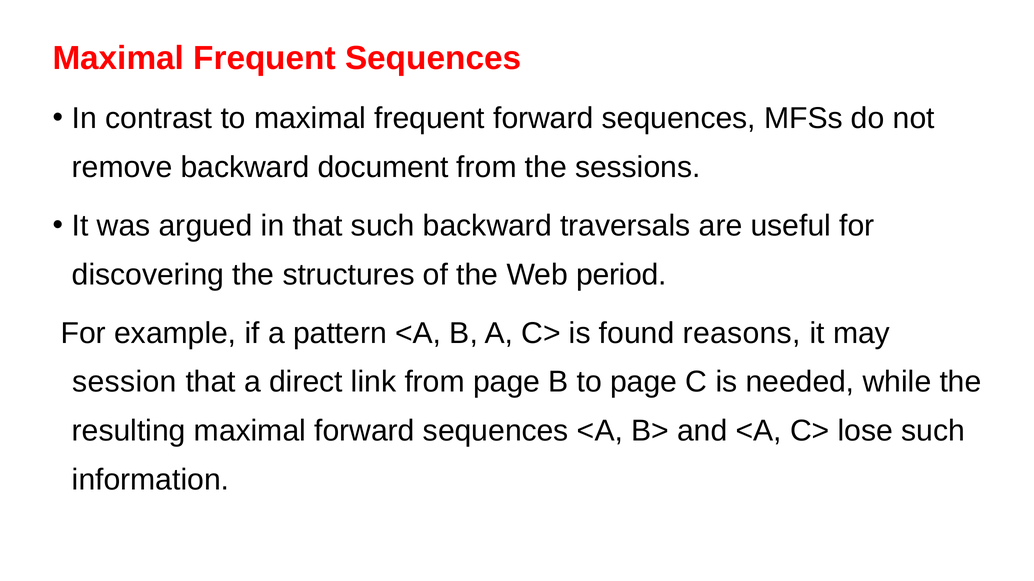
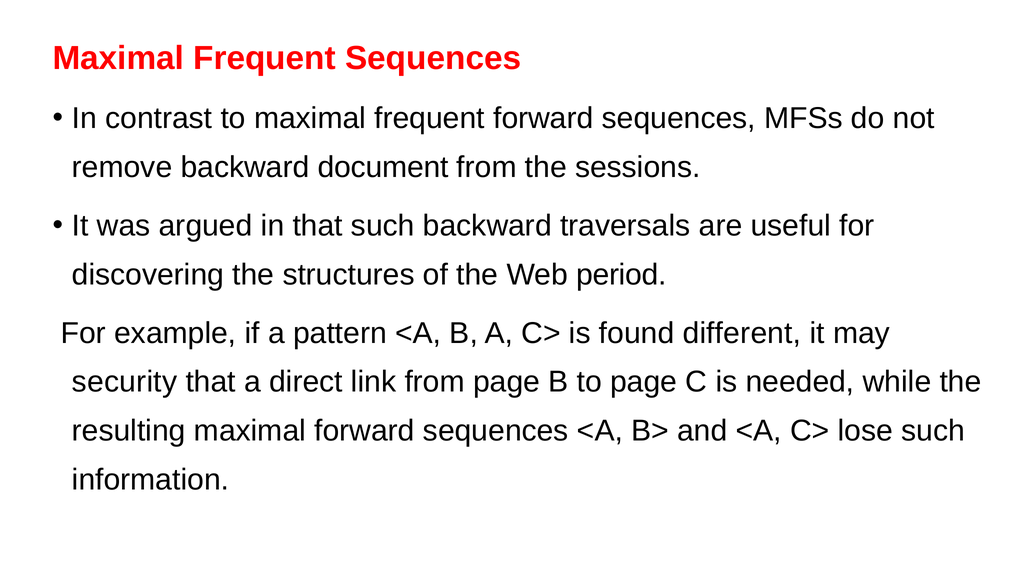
reasons: reasons -> different (742, 334)
session: session -> security (125, 382)
